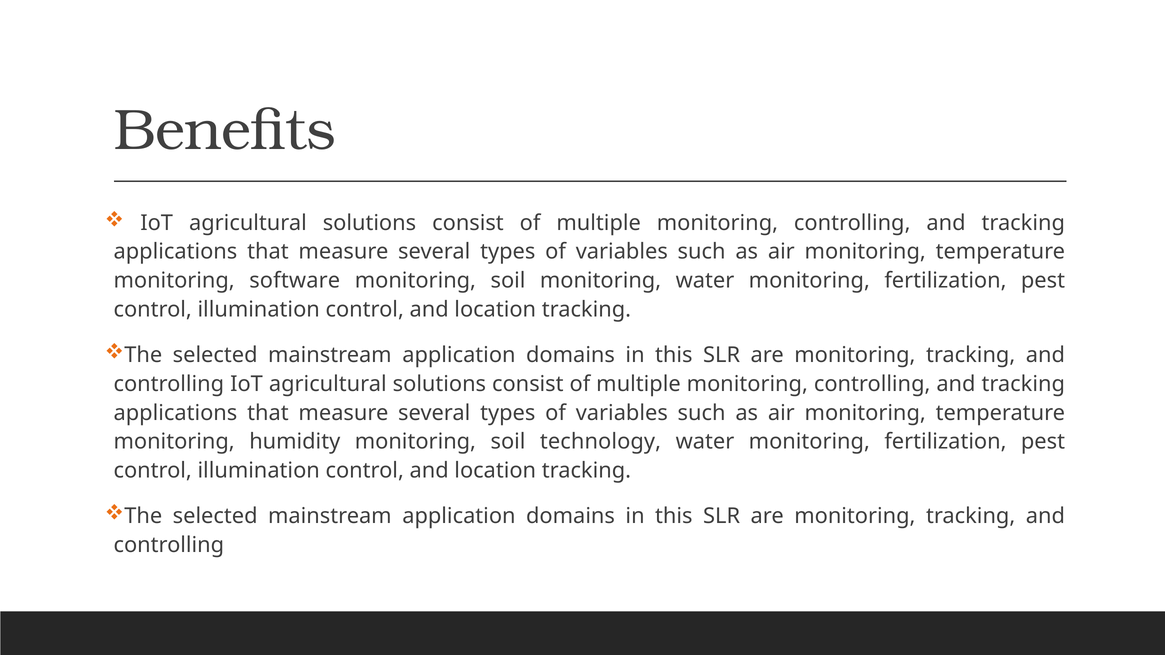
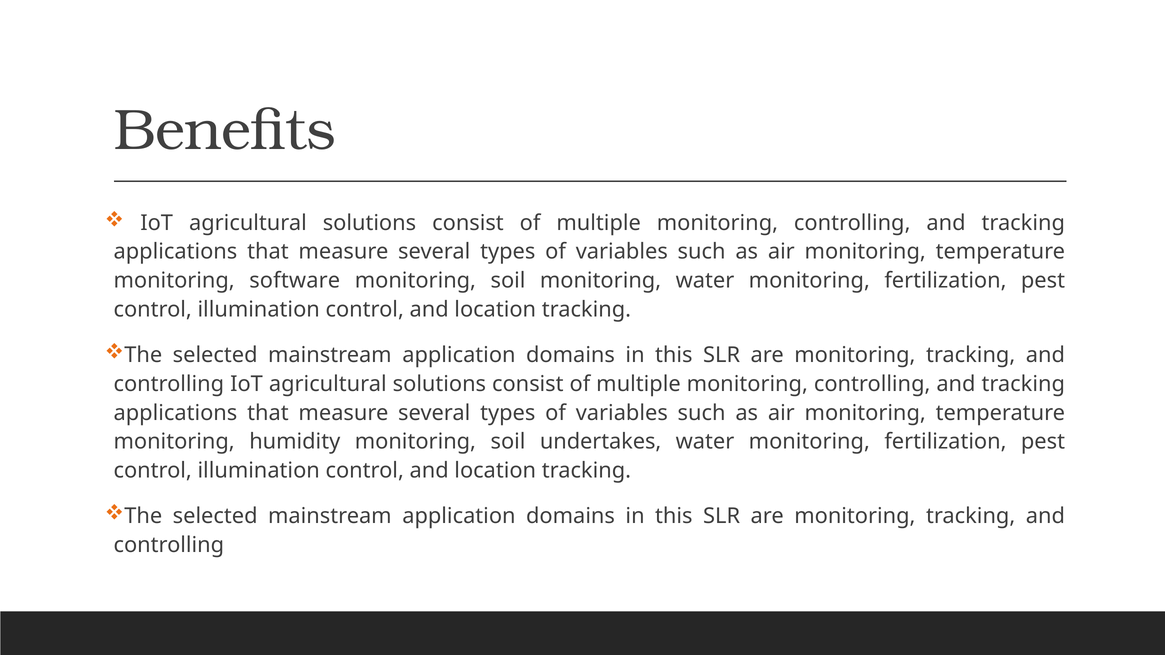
technology: technology -> undertakes (601, 442)
